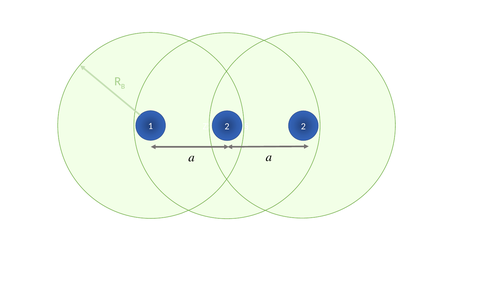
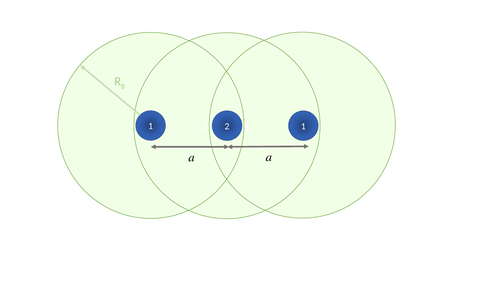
2: 2 -> 1 (303, 126)
